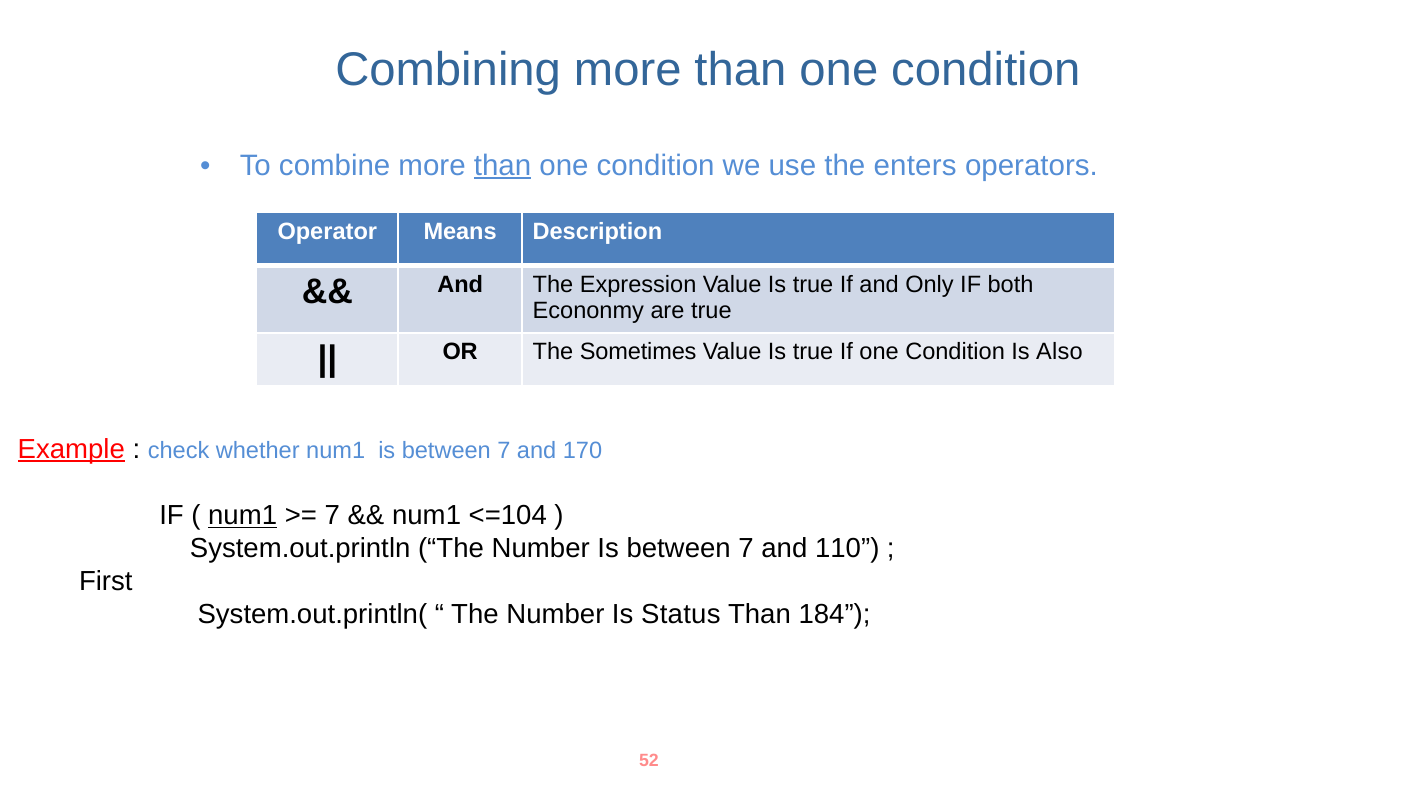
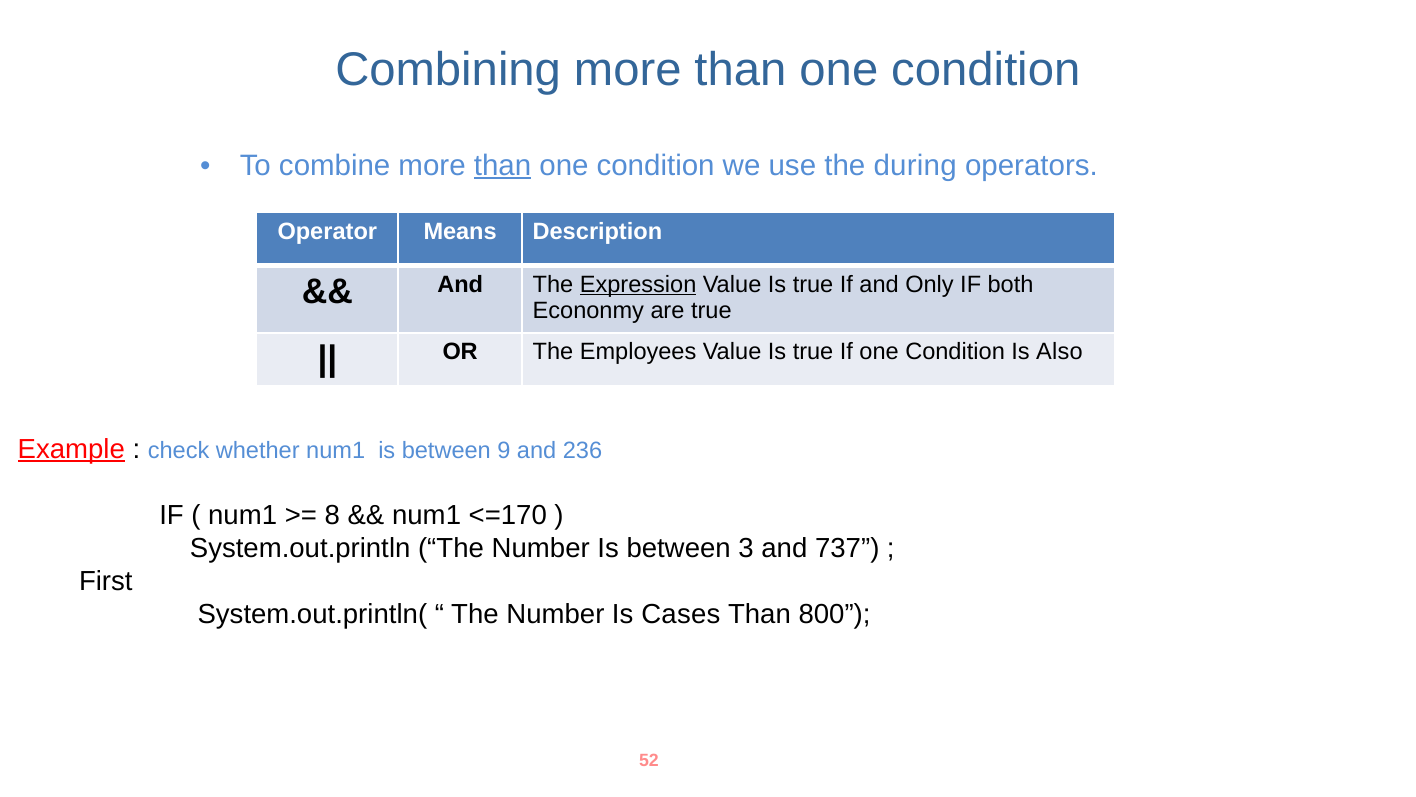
enters: enters -> during (915, 166)
Expression underline: none -> present (638, 284)
Sometimes: Sometimes -> Employees (638, 352)
num1 is between 7: 7 -> 9 (504, 450)
170: 170 -> 236 (583, 450)
num1 underline: present -> none (243, 515)
7: 7 -> 8 (332, 515)
<=104: <=104 -> <=170 (508, 515)
Number Is between 7: 7 -> 3 (746, 548)
110: 110 -> 737 (847, 548)
Status: Status -> Cases (681, 614)
184: 184 -> 800 (835, 614)
